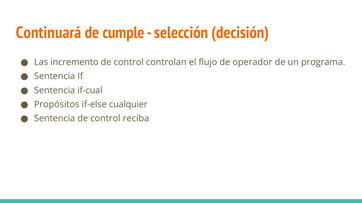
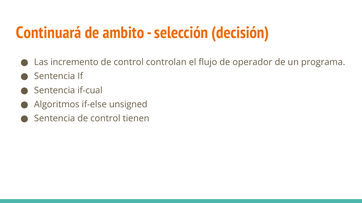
cumple: cumple -> ambito (123, 33)
Propósitos: Propósitos -> Algoritmos (57, 105)
cualquier: cualquier -> unsigned (128, 105)
reciba: reciba -> tienen (136, 119)
